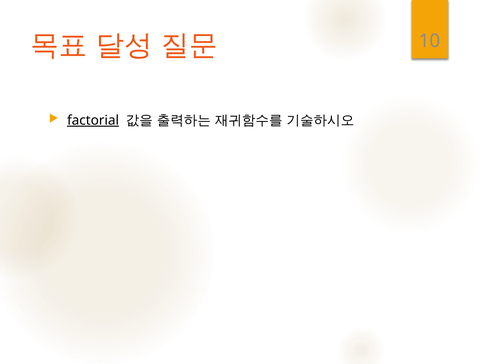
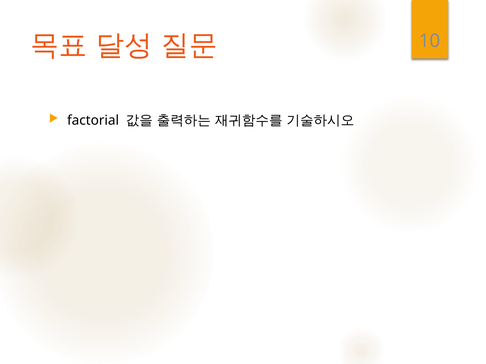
factorial underline: present -> none (93, 121)
